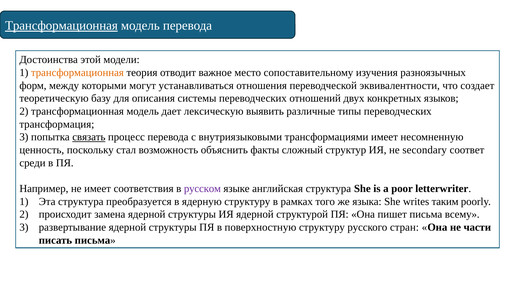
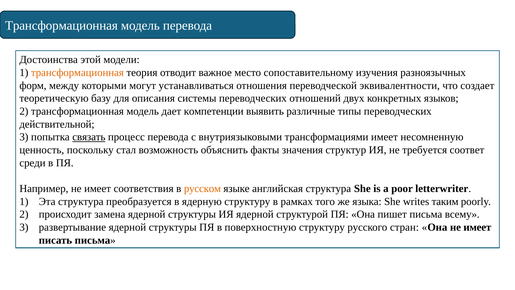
Трансформационная underline: present -> none (61, 26)
лексическую: лексическую -> компетенции (214, 111)
трансформация: трансформация -> действительной (57, 124)
сложный: сложный -> значения (302, 150)
secondary: secondary -> требуется (425, 150)
русском colour: purple -> orange (202, 188)
Она не части: части -> имеет (477, 227)
